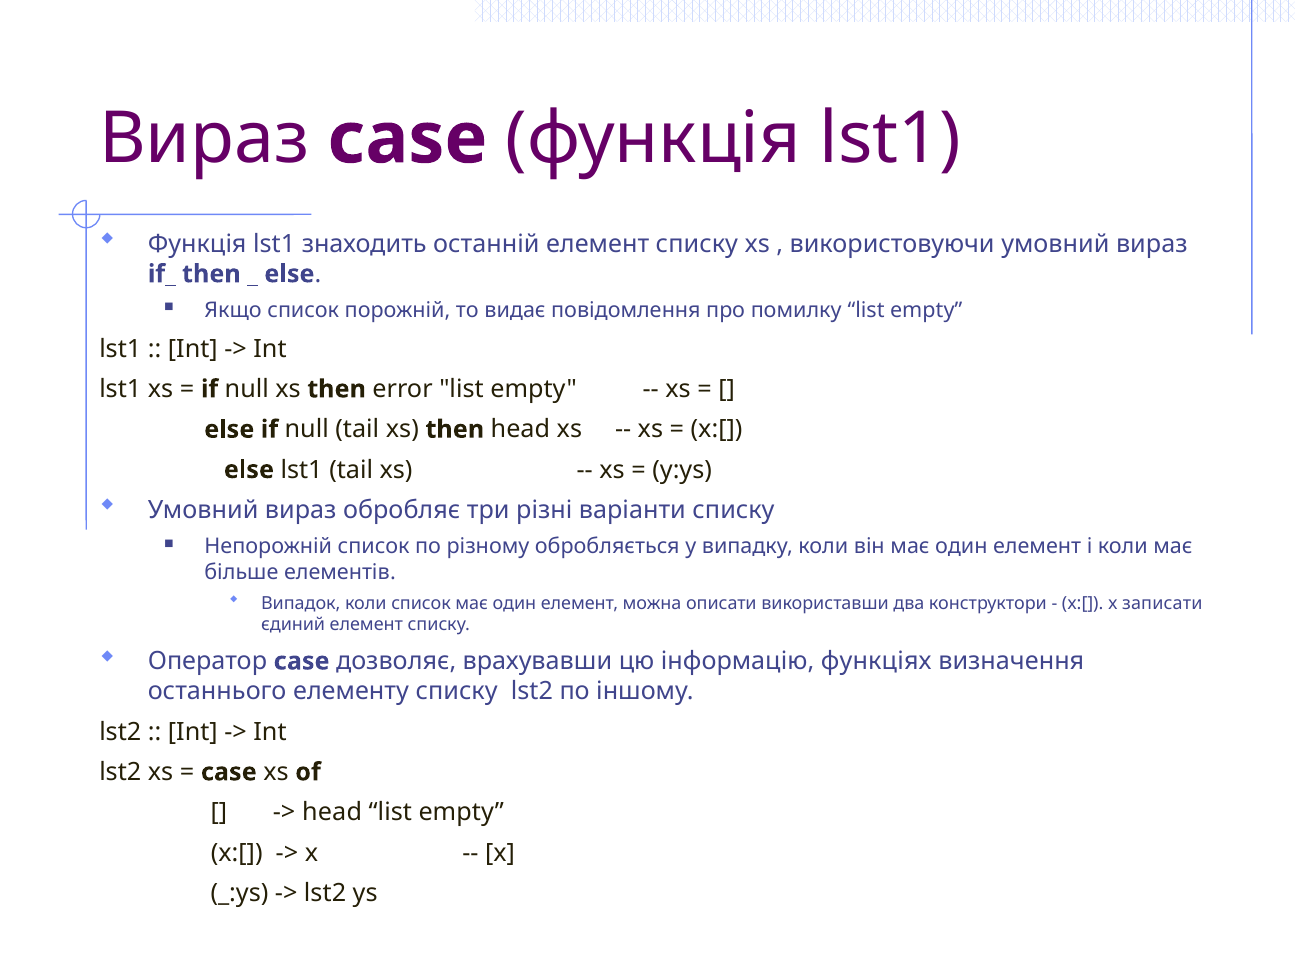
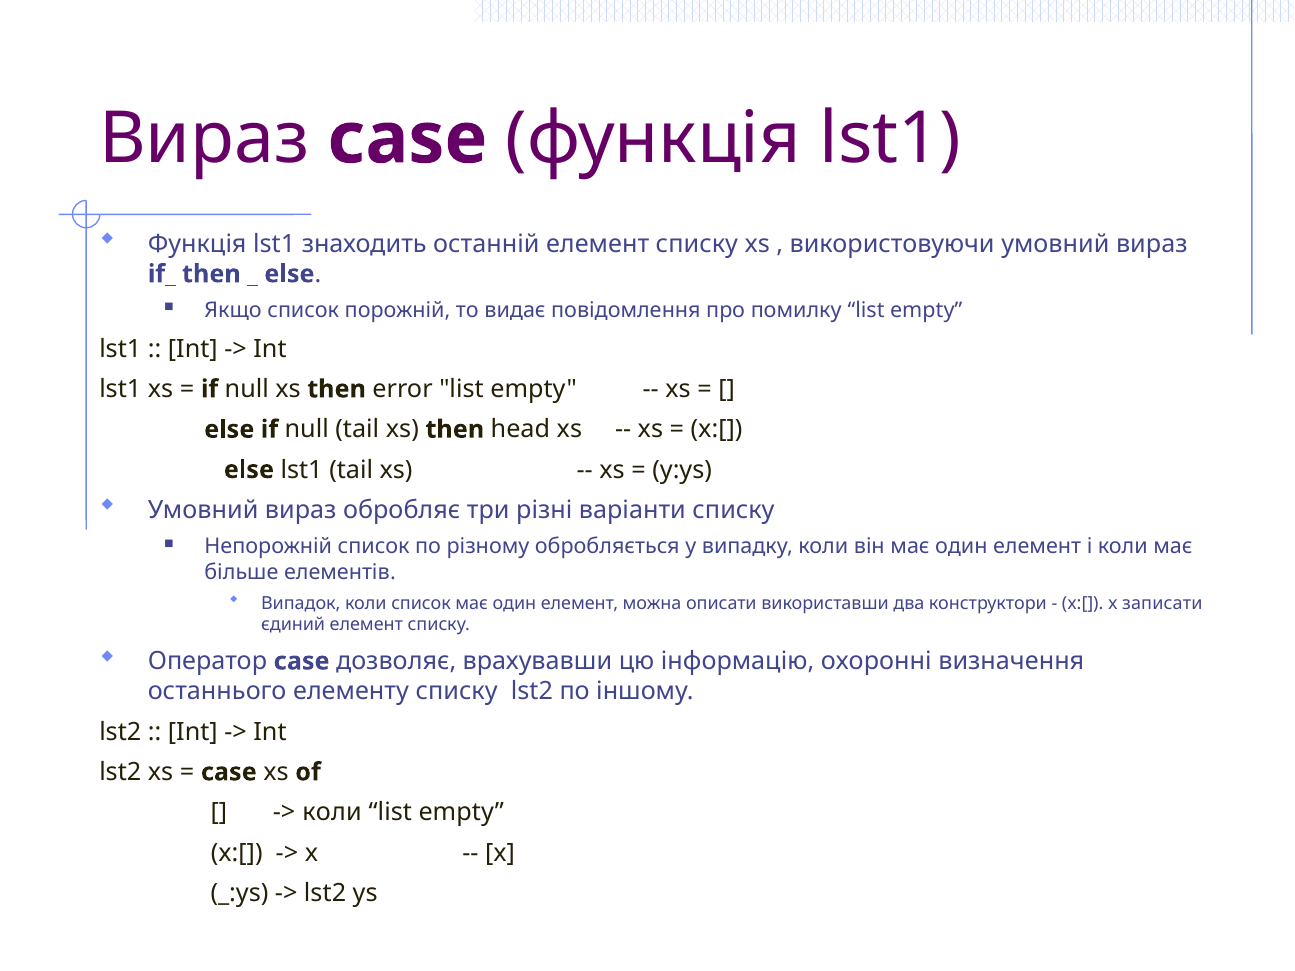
функціях: функціях -> охоронні (876, 661)
head: head -> коли (332, 813)
